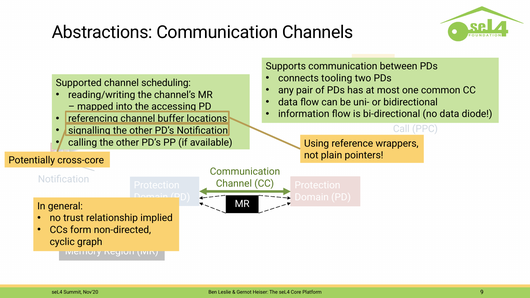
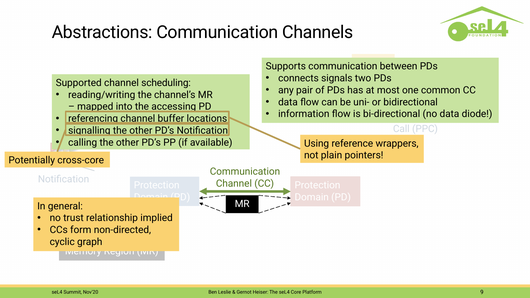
tooling: tooling -> signals (337, 78)
